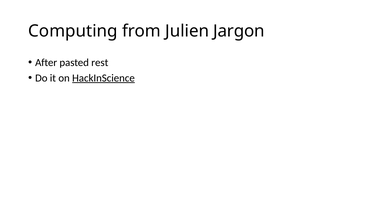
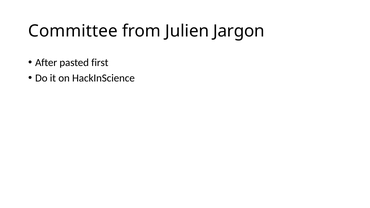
Computing: Computing -> Committee (73, 31)
rest: rest -> first (100, 63)
HackInScience underline: present -> none (103, 78)
